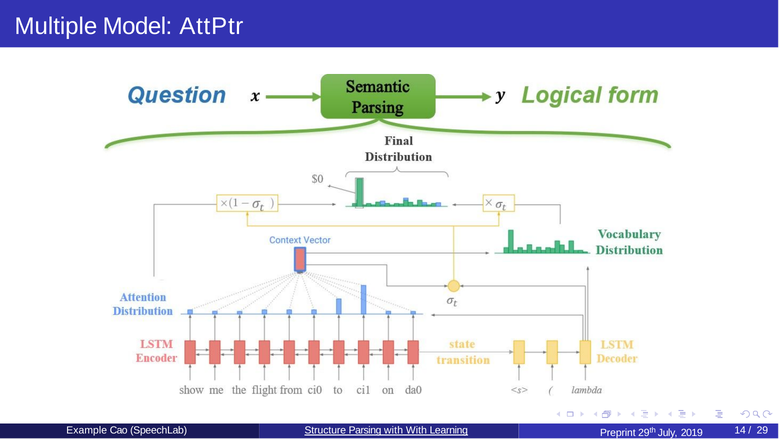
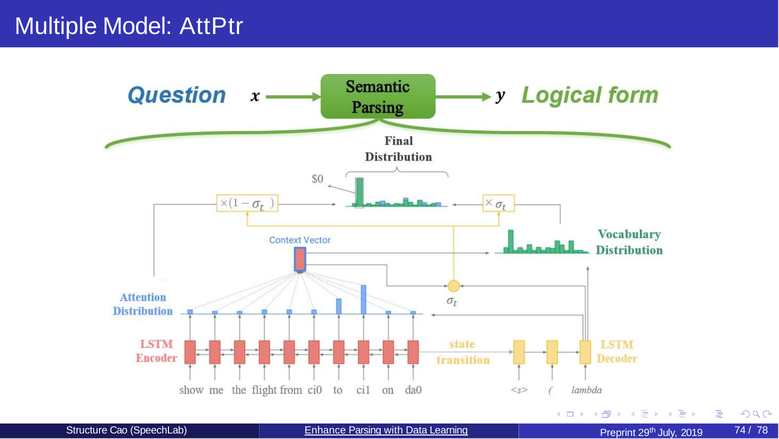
Example: Example -> Structure (87, 430)
Structure: Structure -> Enhance (325, 430)
with With: With -> Data (417, 430)
14: 14 -> 74 (740, 430)
29: 29 -> 78 (762, 430)
